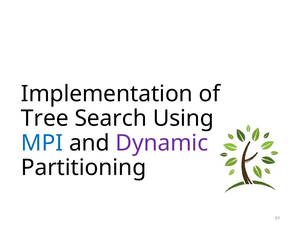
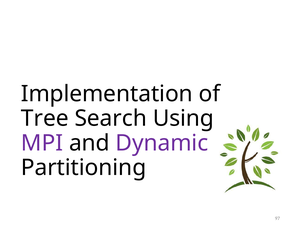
MPI colour: blue -> purple (42, 143)
